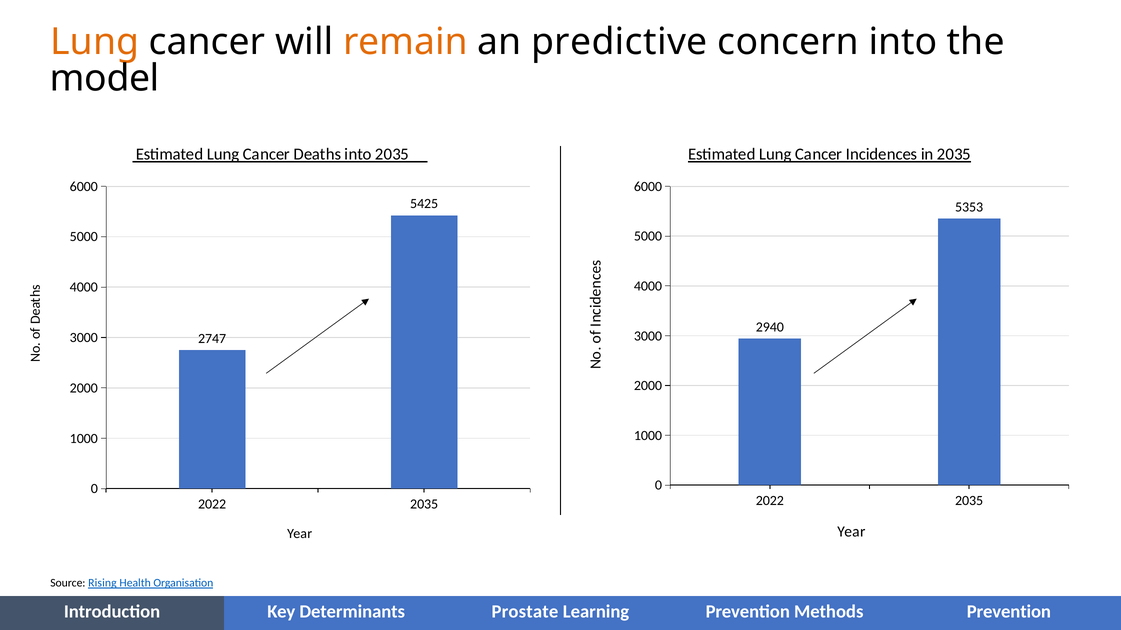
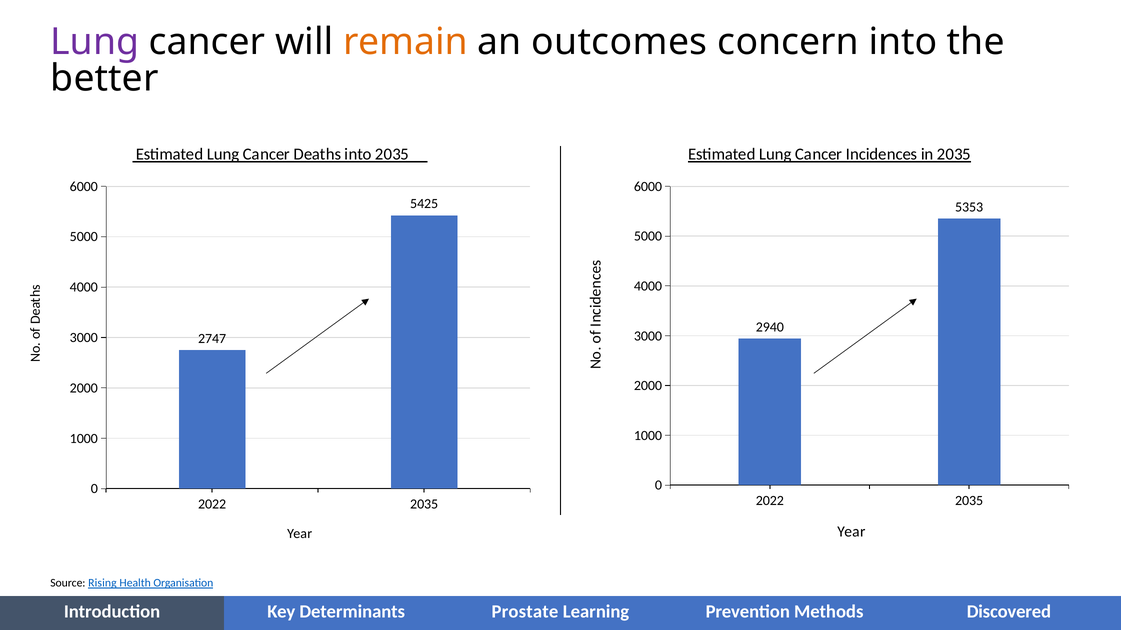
Lung colour: orange -> purple (95, 42)
predictive: predictive -> outcomes (619, 42)
model: model -> better (104, 79)
Methods Prevention: Prevention -> Discovered (1009, 612)
